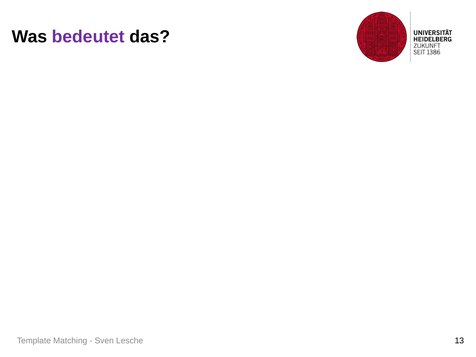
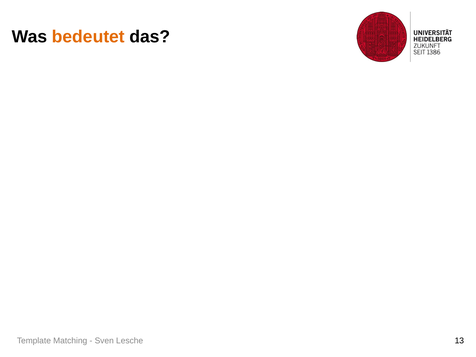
bedeutet colour: purple -> orange (88, 37)
